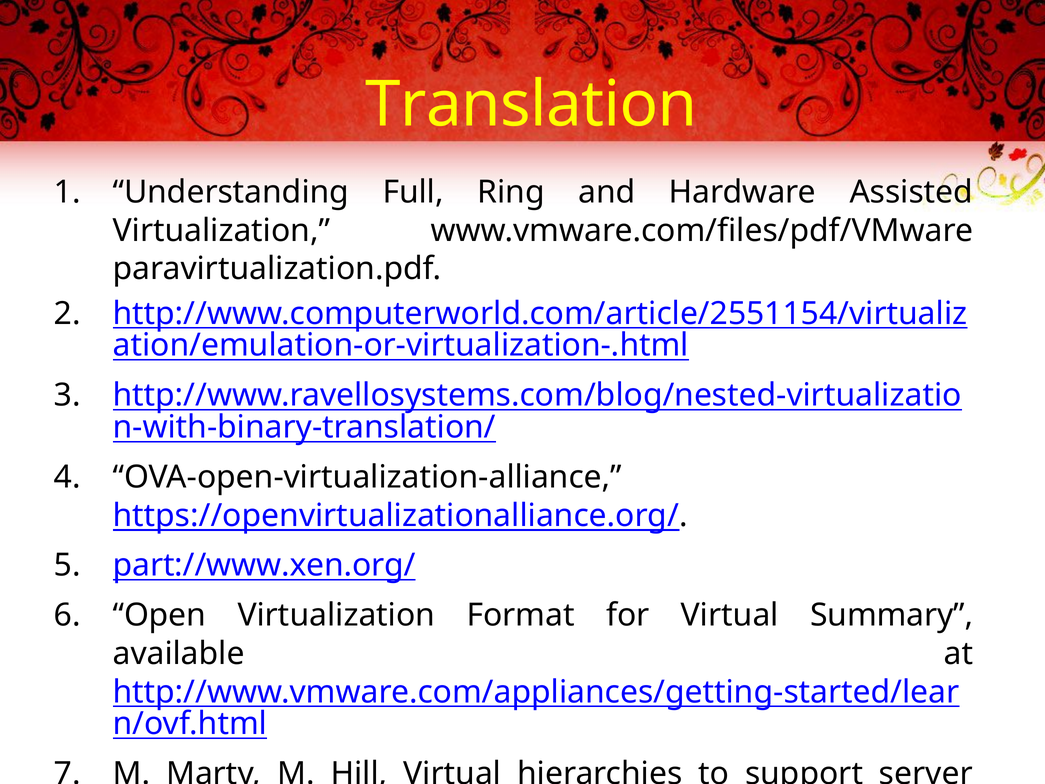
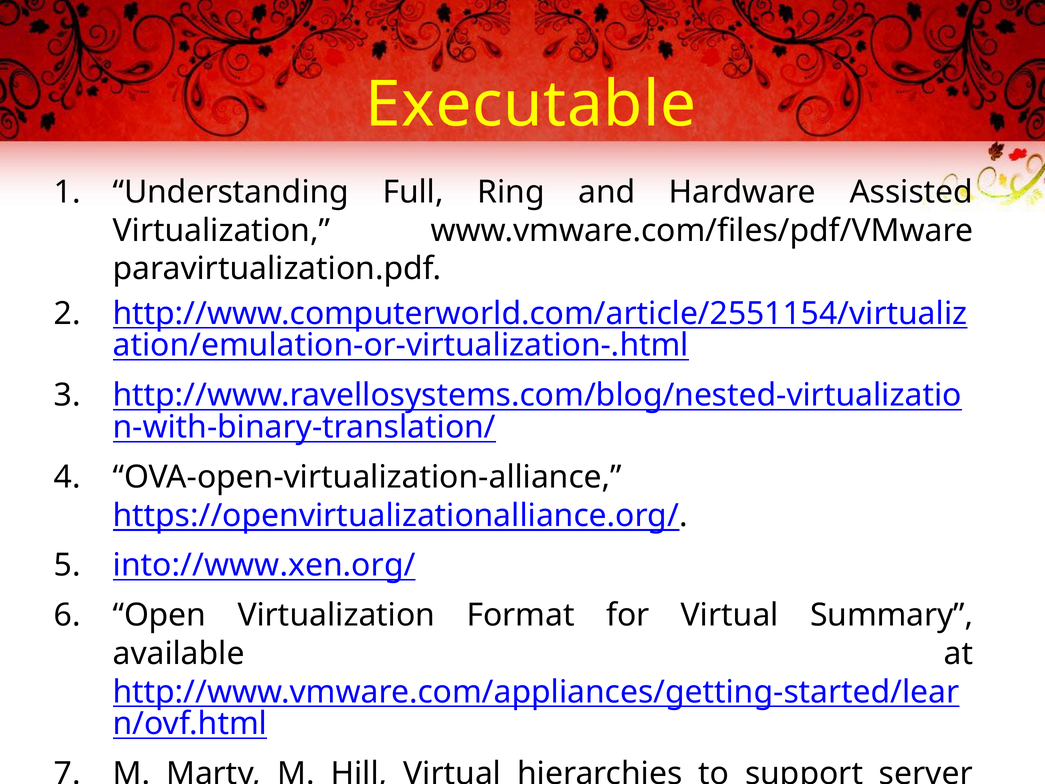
Translation: Translation -> Executable (531, 105)
part://www.xen.org/: part://www.xen.org/ -> into://www.xen.org/ (264, 565)
